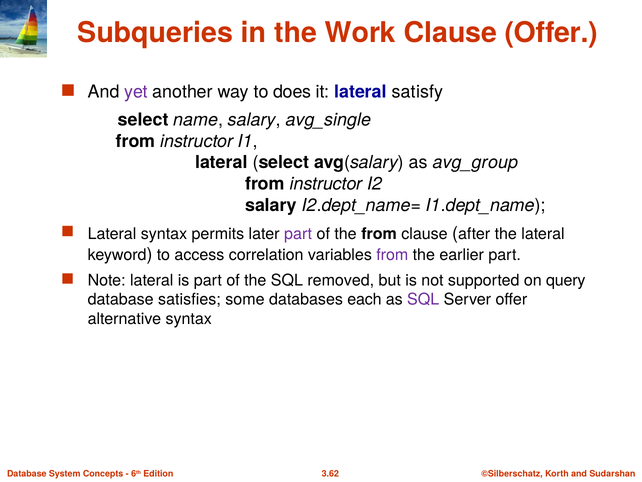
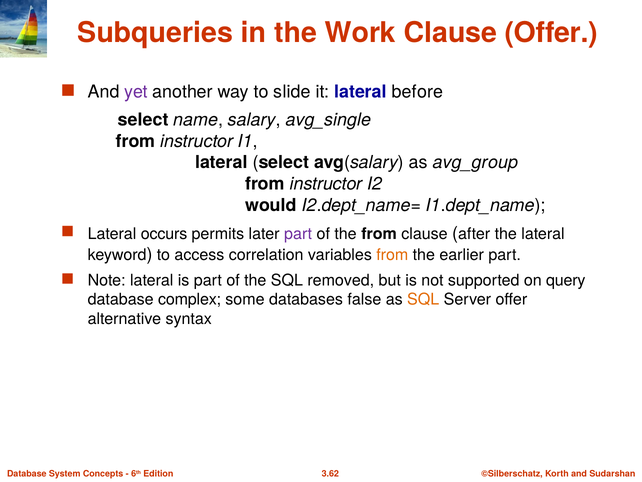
does: does -> slide (292, 92)
satisfy: satisfy -> before (418, 92)
salary: salary -> would (271, 205)
Lateral syntax: syntax -> occurs (164, 233)
from colour: purple -> orange (392, 255)
satisfies: satisfies -> complex (190, 299)
each: each -> false (364, 299)
SQL colour: purple -> orange (423, 299)
